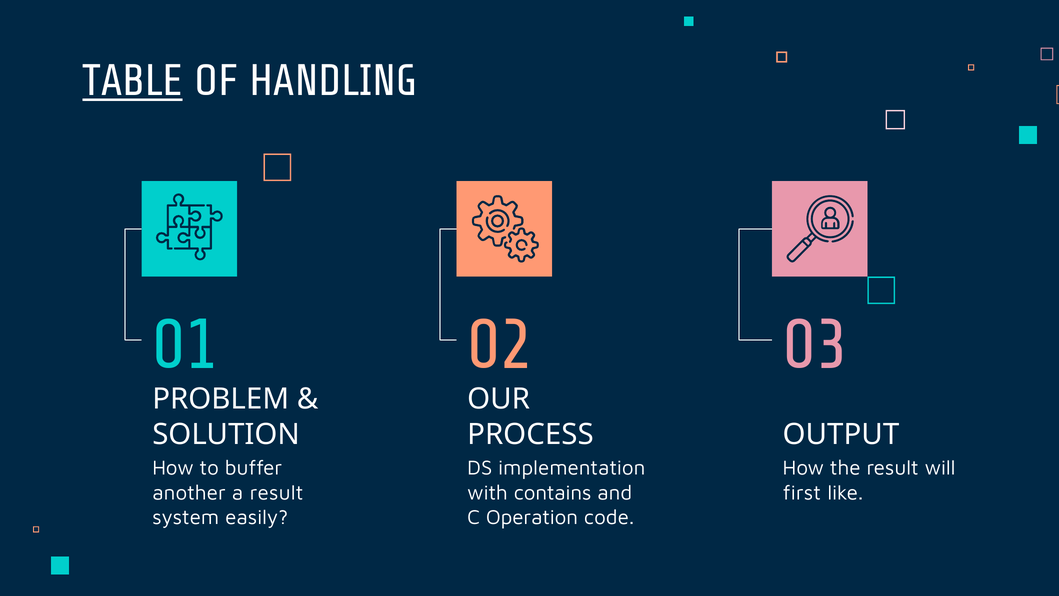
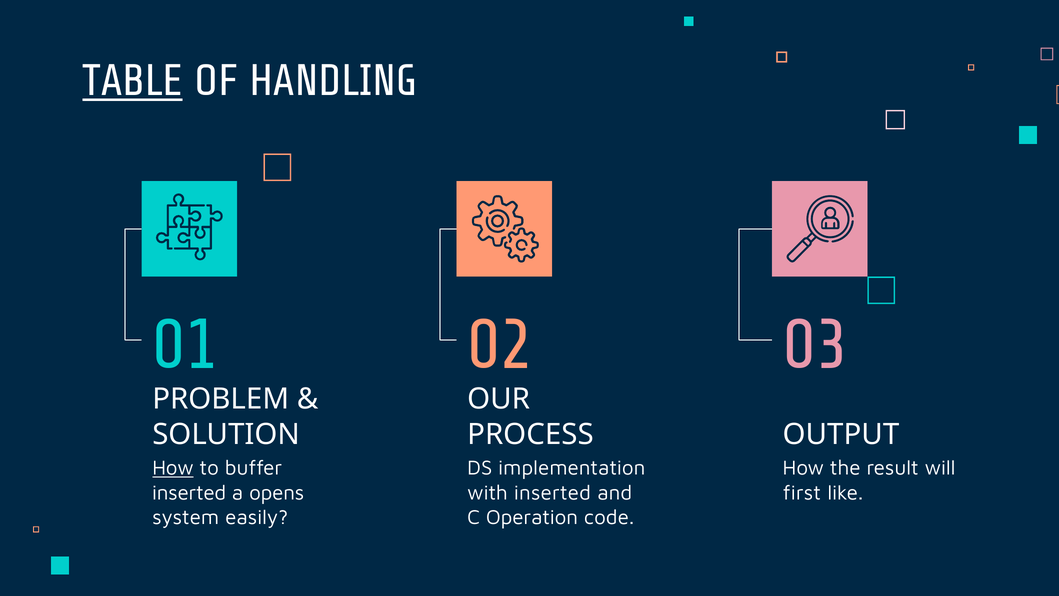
How underline: none -> present (173, 468)
another: another -> inserted (189, 493)
a result: result -> opens (277, 493)
with contains: contains -> inserted (552, 493)
